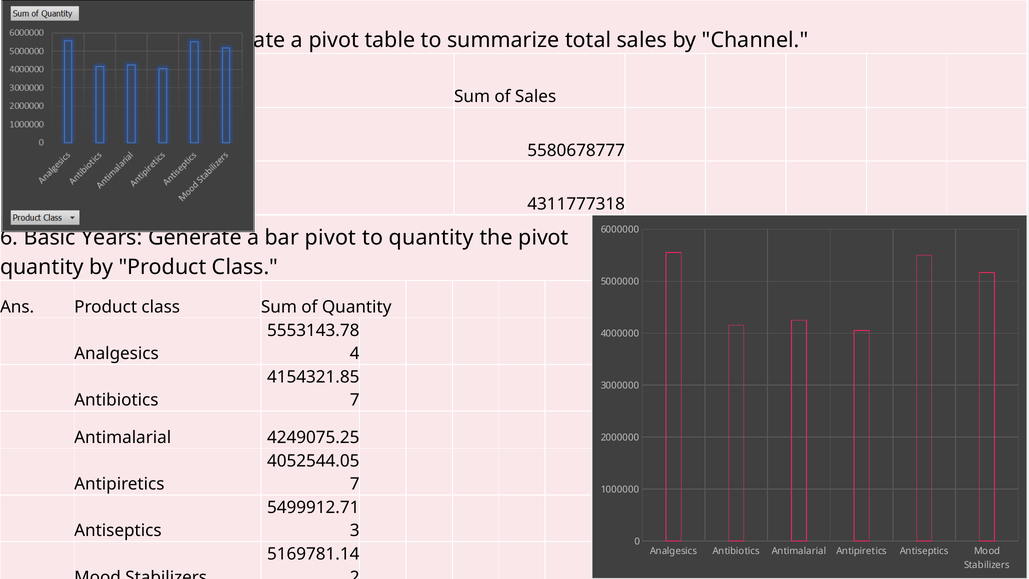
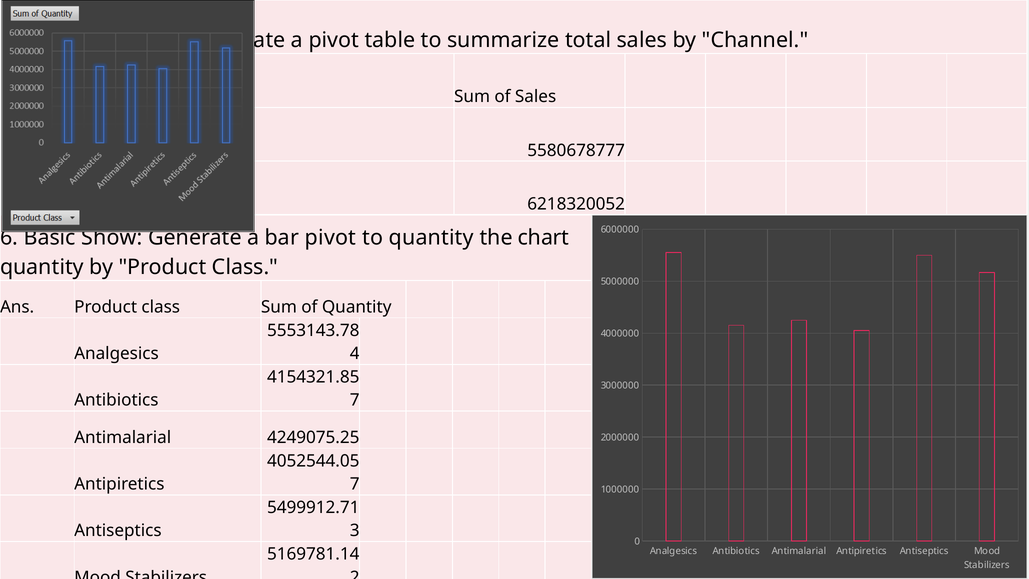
4311777318: 4311777318 -> 6218320052 (576, 204)
Years: Years -> Show (112, 238)
the pivot: pivot -> chart (544, 238)
